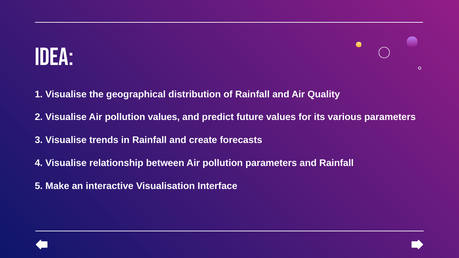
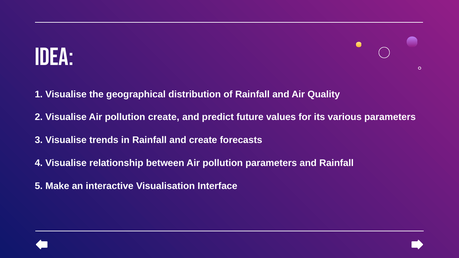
pollution values: values -> create (164, 117)
